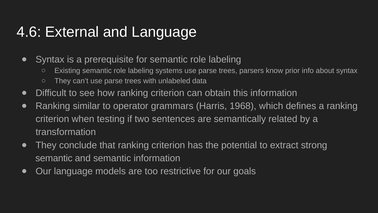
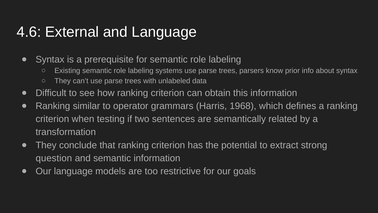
semantic: semantic -> question (54, 158)
